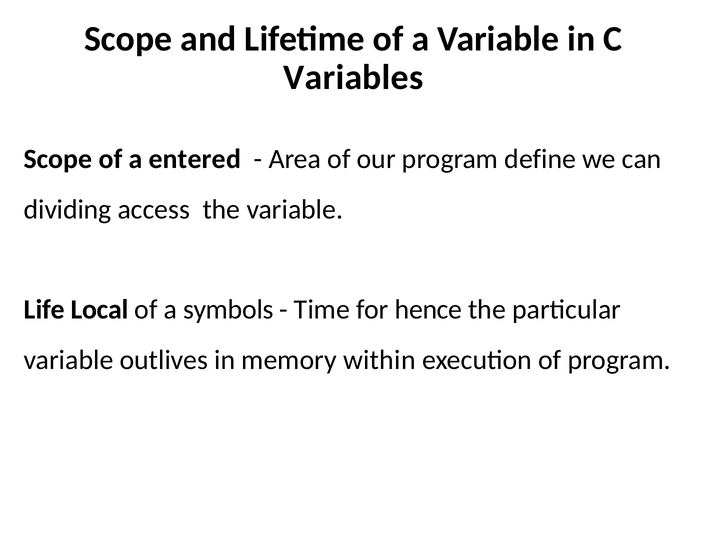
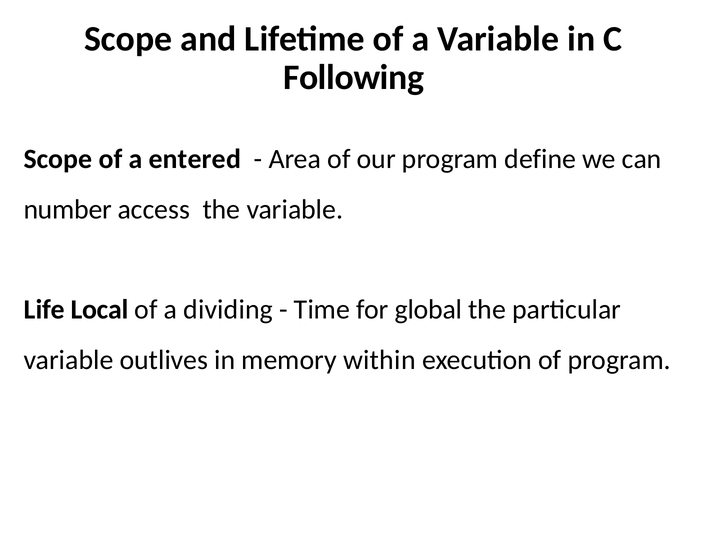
Variables: Variables -> Following (354, 77)
dividing: dividing -> number (68, 209)
symbols: symbols -> dividing (228, 310)
hence: hence -> global (428, 310)
